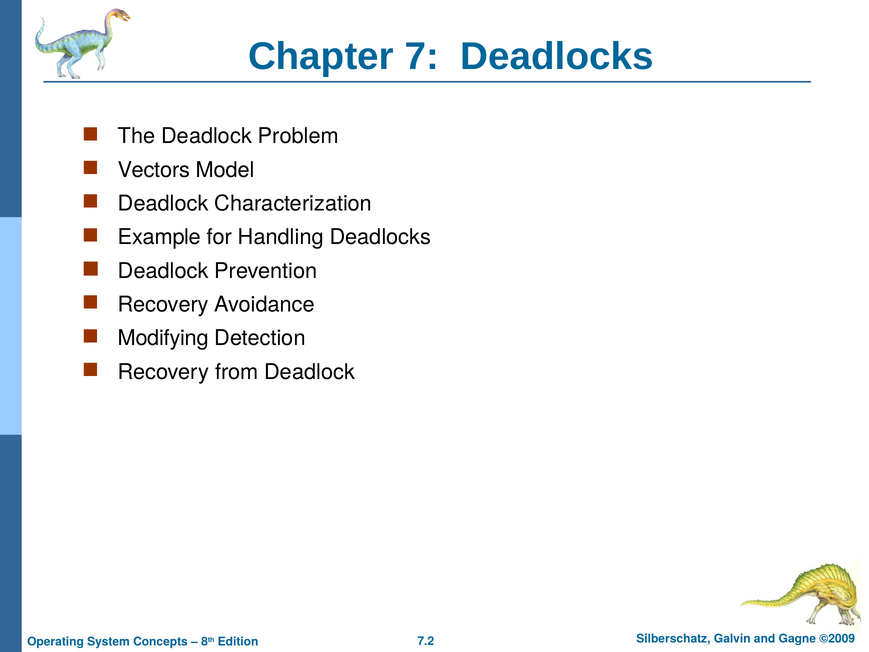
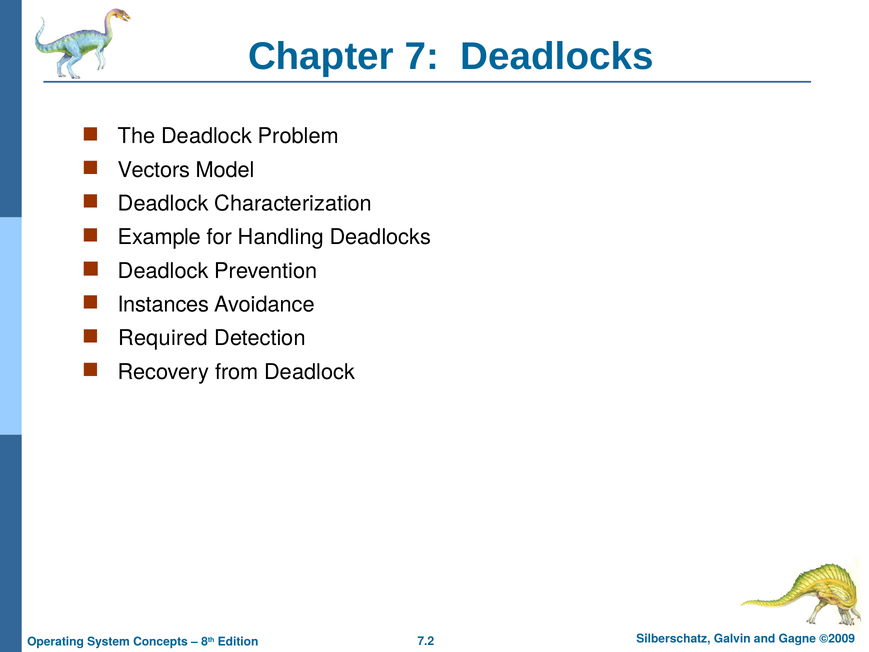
Recovery: Recovery -> Instances (163, 304)
Modifying: Modifying -> Required (163, 338)
